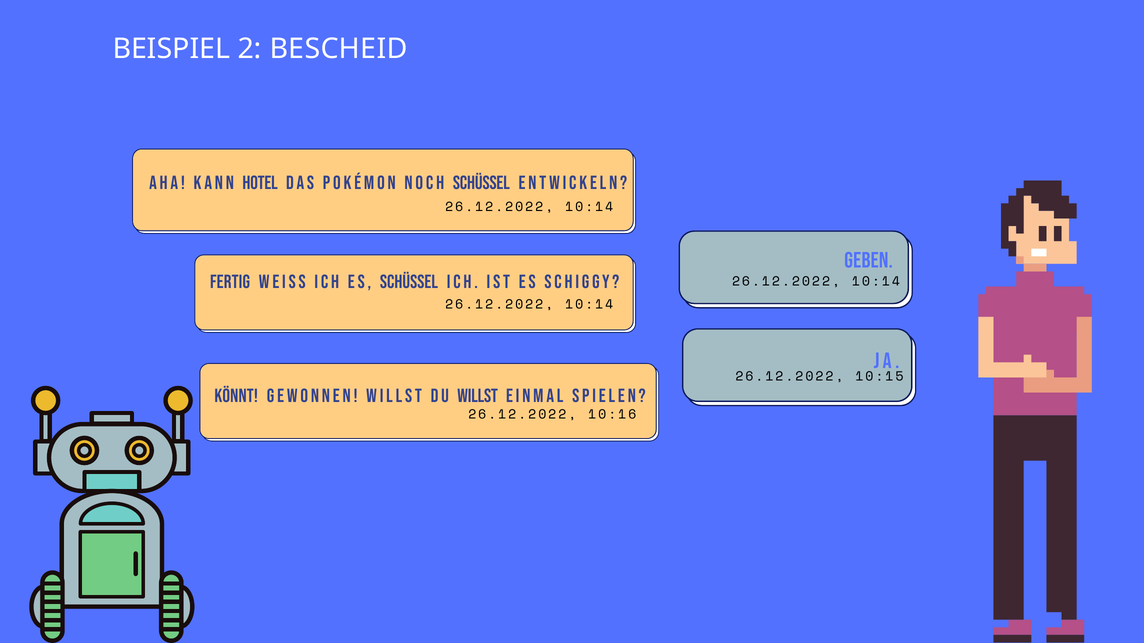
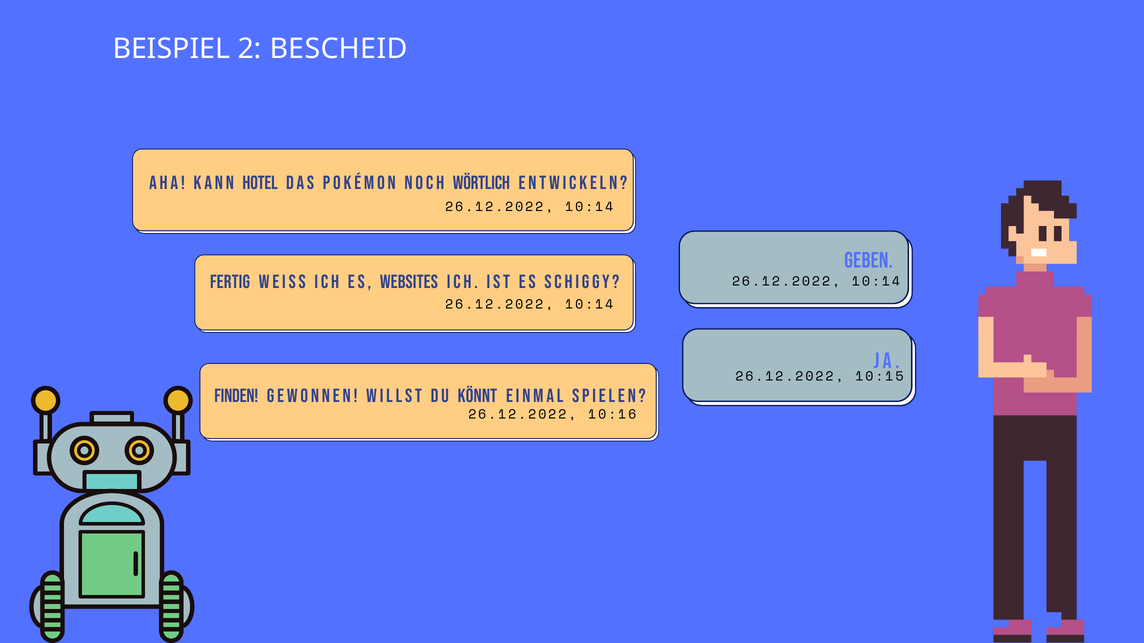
NOCH SCHÜSSEL: SCHÜSSEL -> WÖRTLICH (481, 183)
ES SCHÜSSEL: SCHÜSSEL -> WEBSITES (409, 282)
KÖNNT: KÖNNT -> FINDEN (236, 396)
DU WILLST: WILLST -> KÖNNT (477, 396)
